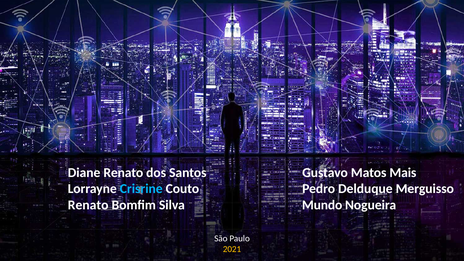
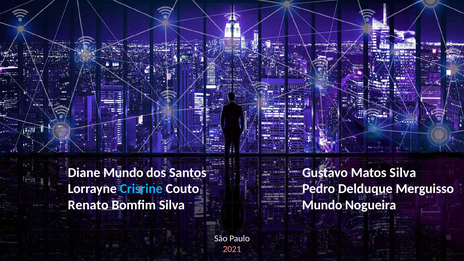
Diane Renato: Renato -> Mundo (123, 173)
Matos Mais: Mais -> Silva (403, 173)
2021 colour: yellow -> pink (232, 249)
